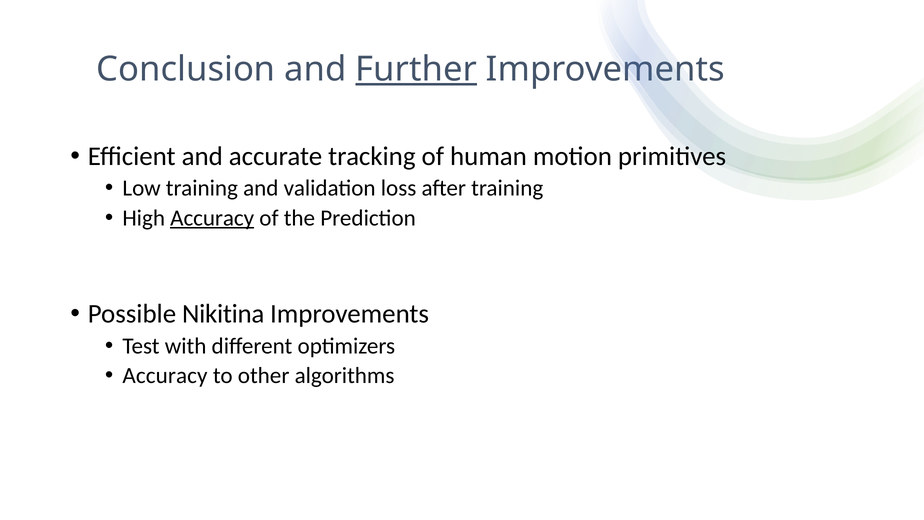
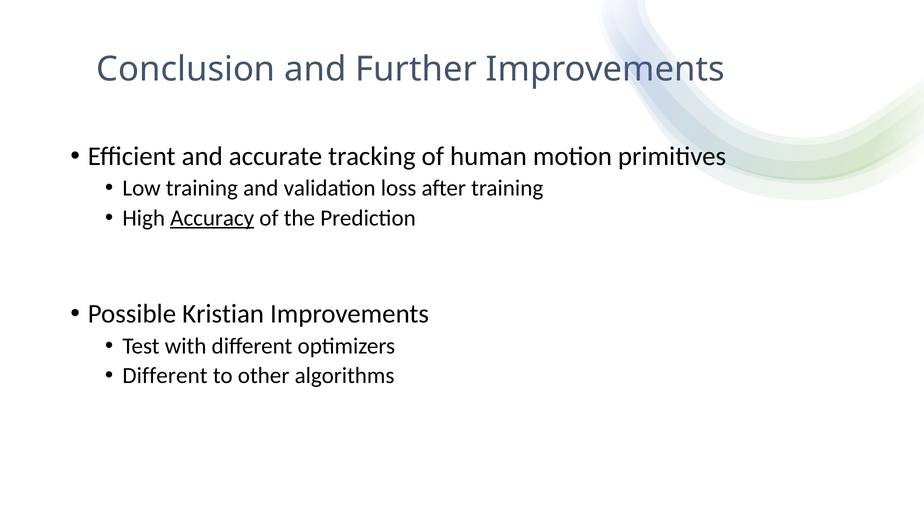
Further underline: present -> none (416, 69)
Nikitina: Nikitina -> Kristian (223, 314)
Accuracy: Accuracy -> Different (165, 376)
